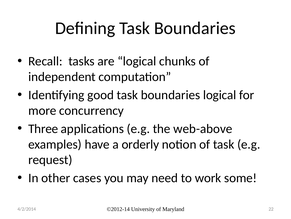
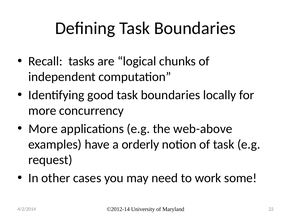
boundaries logical: logical -> locally (220, 95)
Three: Three -> More (43, 128)
